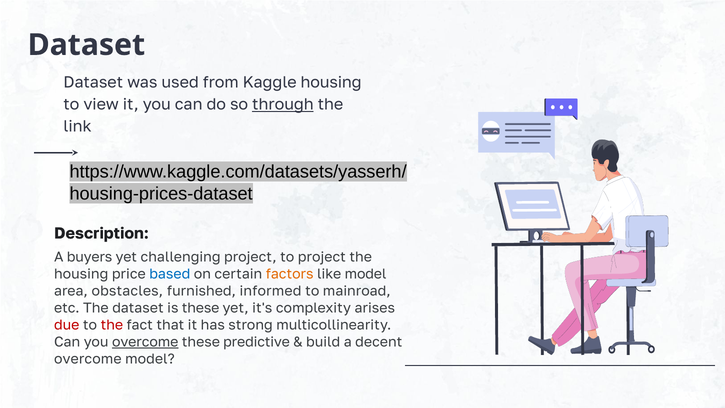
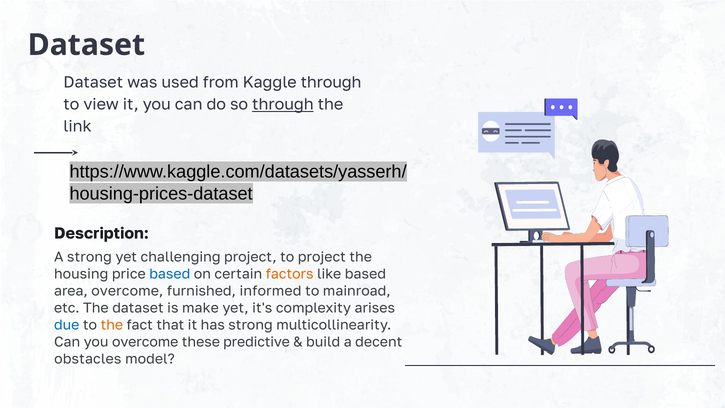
Kaggle housing: housing -> through (331, 82)
A buyers: buyers -> strong (89, 257)
like model: model -> based (365, 274)
area obstacles: obstacles -> overcome (127, 291)
is these: these -> make (200, 308)
due colour: red -> blue (67, 325)
the colour: red -> orange (112, 325)
overcome underline: present -> none (145, 342)
overcome: overcome -> obstacles (88, 359)
